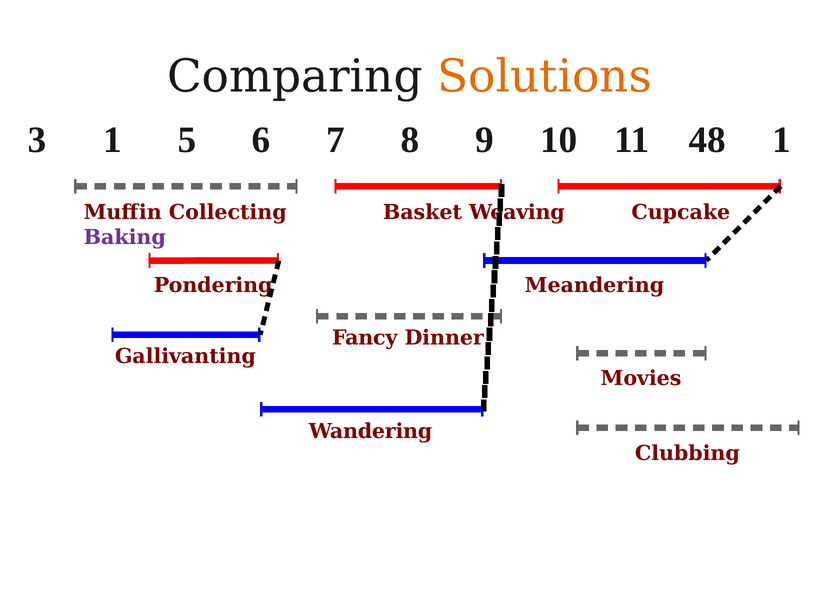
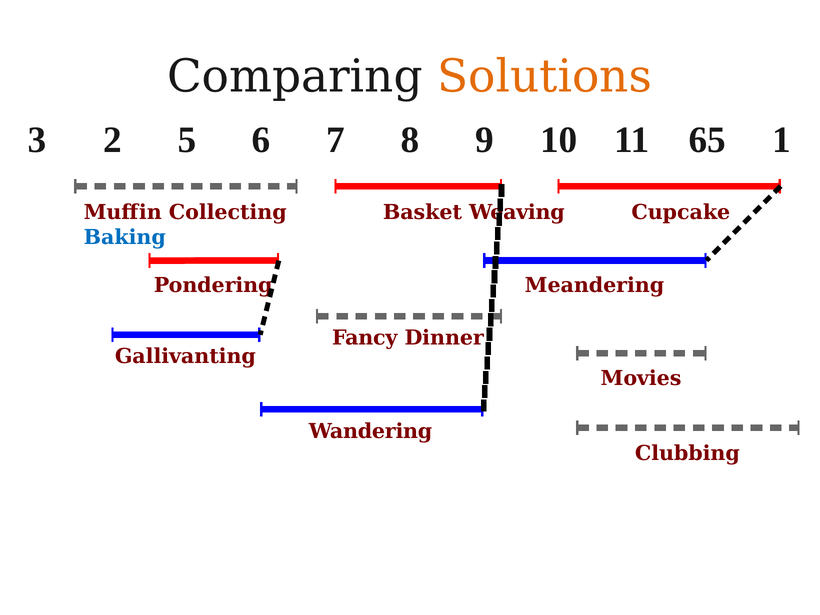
3 1: 1 -> 2 (113, 140)
48: 48 -> 65 (707, 140)
Baking colour: purple -> blue (125, 237)
